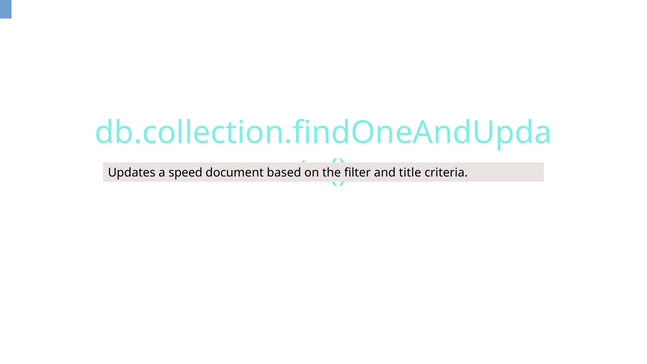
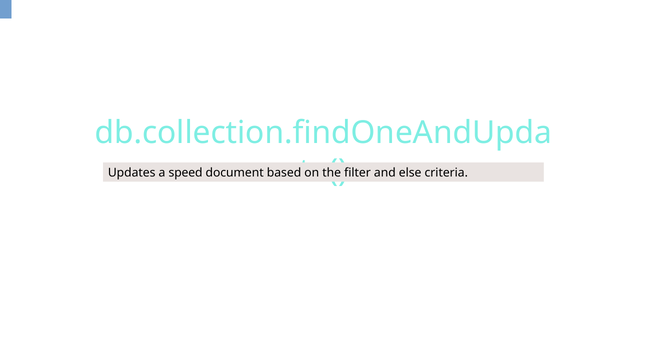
title: title -> else (410, 173)
